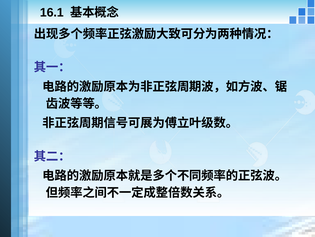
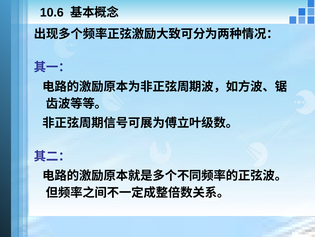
16.1: 16.1 -> 10.6 (52, 13)
